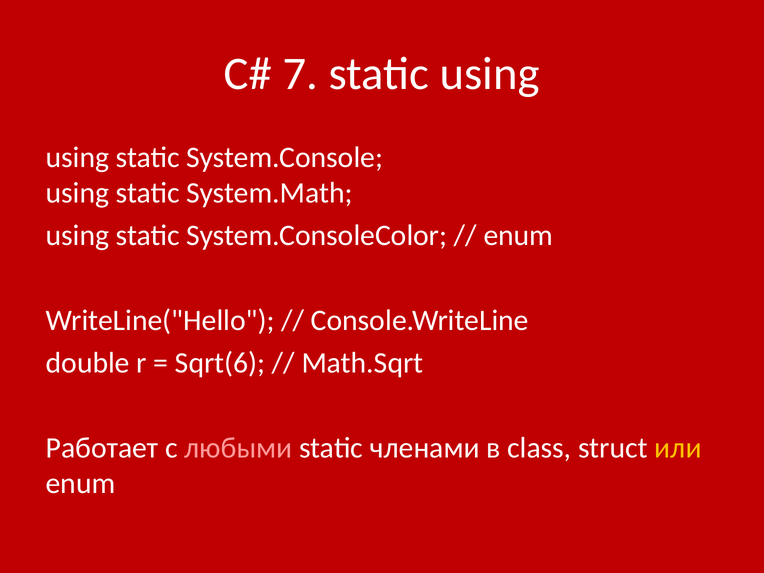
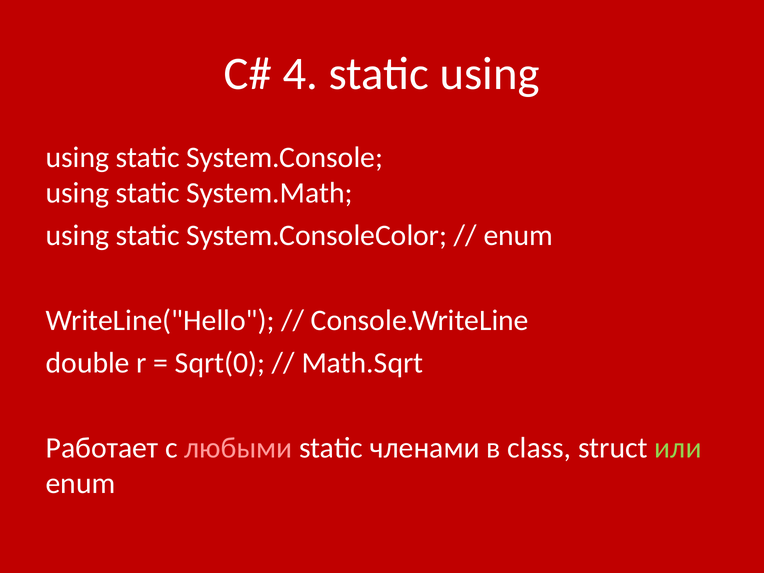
7: 7 -> 4 (300, 74)
Sqrt(6: Sqrt(6 -> Sqrt(0 (220, 363)
или colour: yellow -> light green (678, 448)
